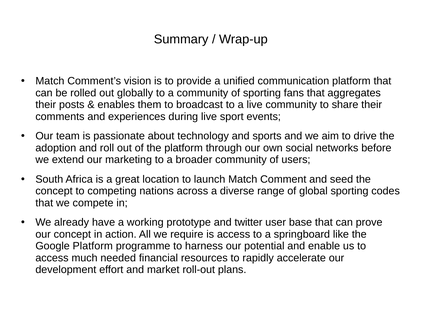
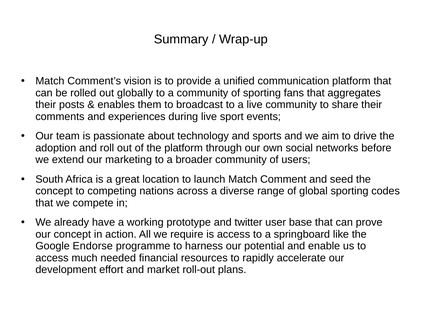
Google Platform: Platform -> Endorse (93, 246)
